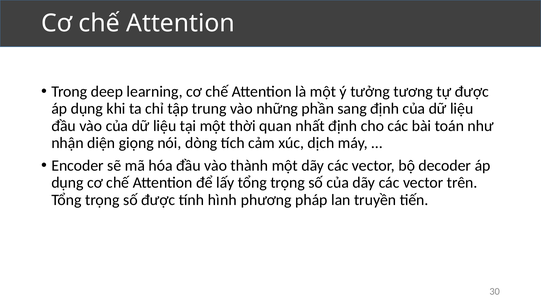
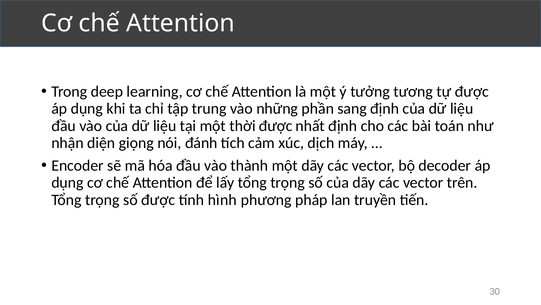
thời quan: quan -> được (276, 126)
dòng: dòng -> đánh (201, 143)
